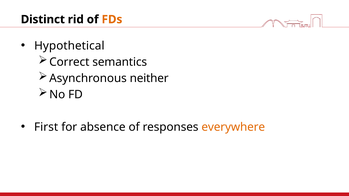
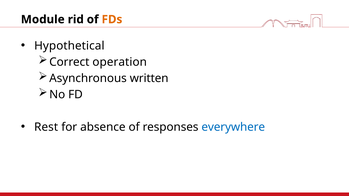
Distinct: Distinct -> Module (43, 19)
semantics: semantics -> operation (120, 62)
neither: neither -> written (149, 78)
First: First -> Rest (46, 127)
everywhere colour: orange -> blue (233, 127)
